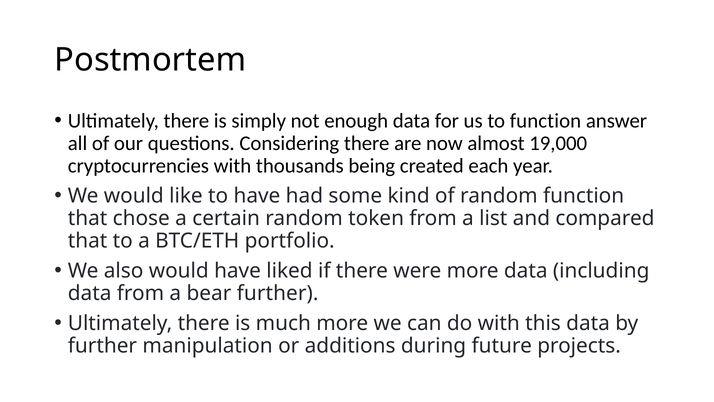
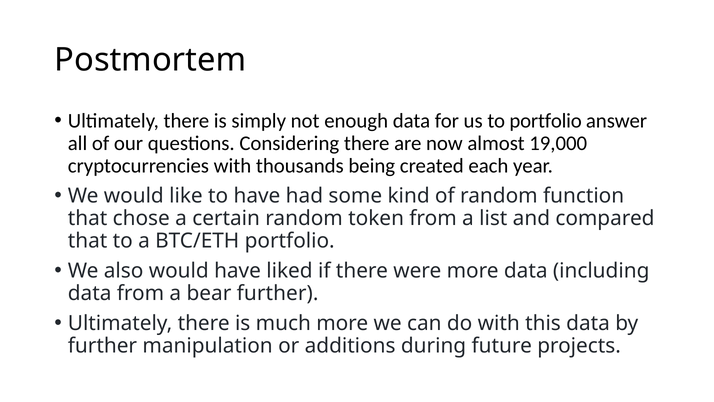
to function: function -> portfolio (546, 121)
